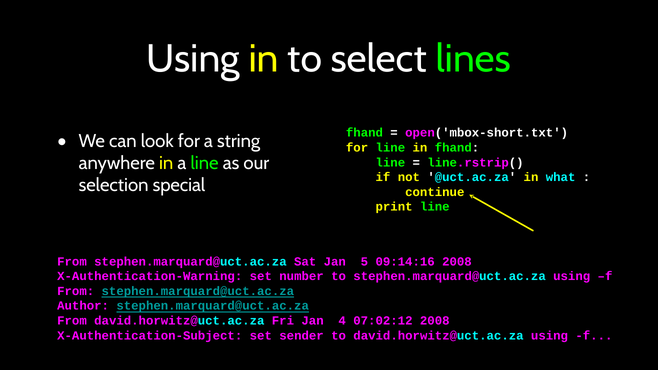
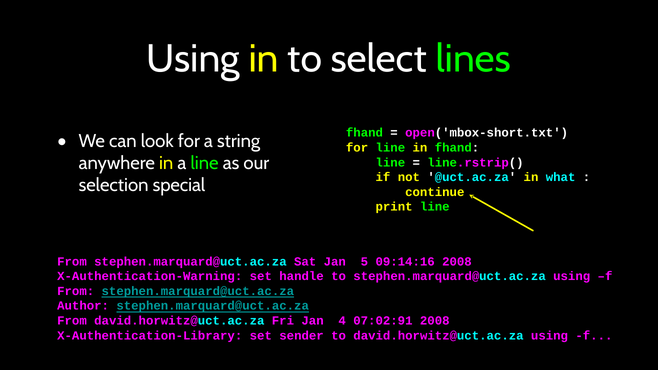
number: number -> handle (302, 276)
07:02:12: 07:02:12 -> 07:02:91 (383, 321)
X-Authentication-Subject: X-Authentication-Subject -> X-Authentication-Library (150, 336)
